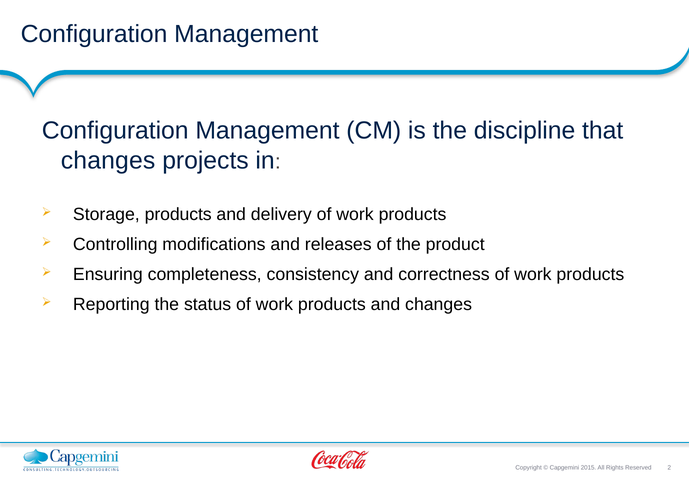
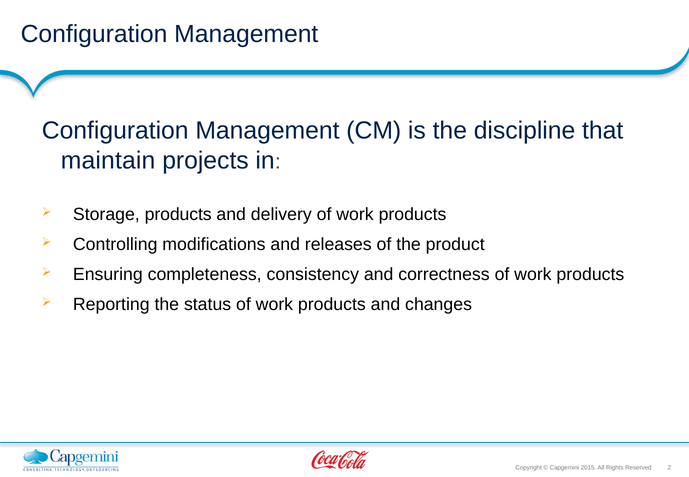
changes: changes -> maintain (108, 160)
